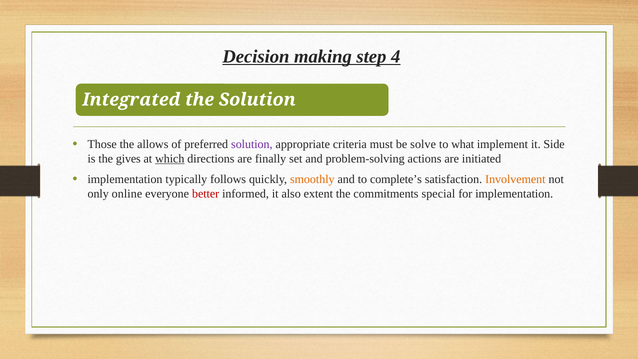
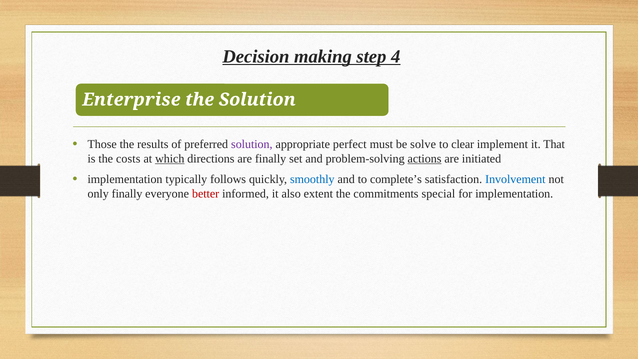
Integrated: Integrated -> Enterprise (131, 100)
allows: allows -> results (153, 144)
criteria: criteria -> perfect (350, 144)
what: what -> clear (463, 144)
Side: Side -> That (554, 144)
gives: gives -> costs (128, 159)
actions underline: none -> present (425, 159)
smoothly colour: orange -> blue (312, 179)
Involvement colour: orange -> blue (515, 179)
only online: online -> finally (127, 194)
